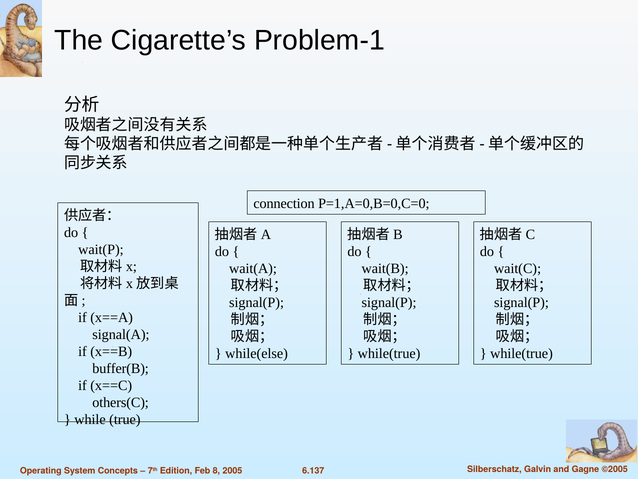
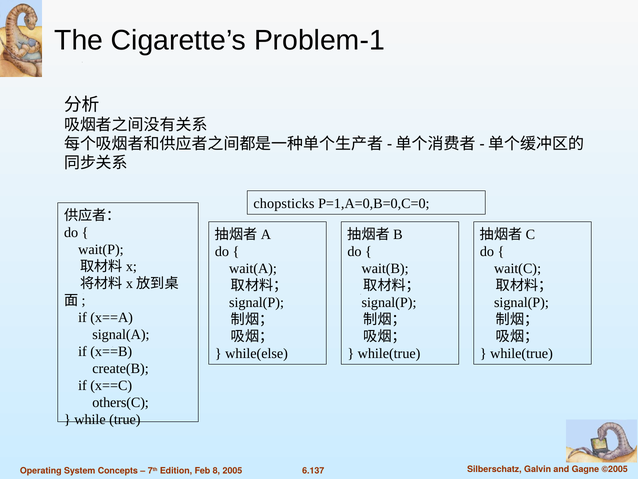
connection: connection -> chopsticks (284, 203)
buffer(B: buffer(B -> create(B (121, 368)
